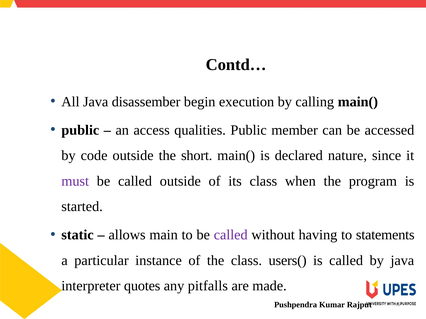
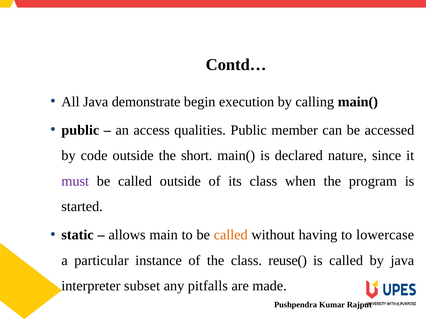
disassember: disassember -> demonstrate (146, 102)
called colour: purple -> orange (231, 235)
statements: statements -> lowercase (385, 235)
users(: users( -> reuse( (288, 261)
quotes: quotes -> subset (142, 286)
